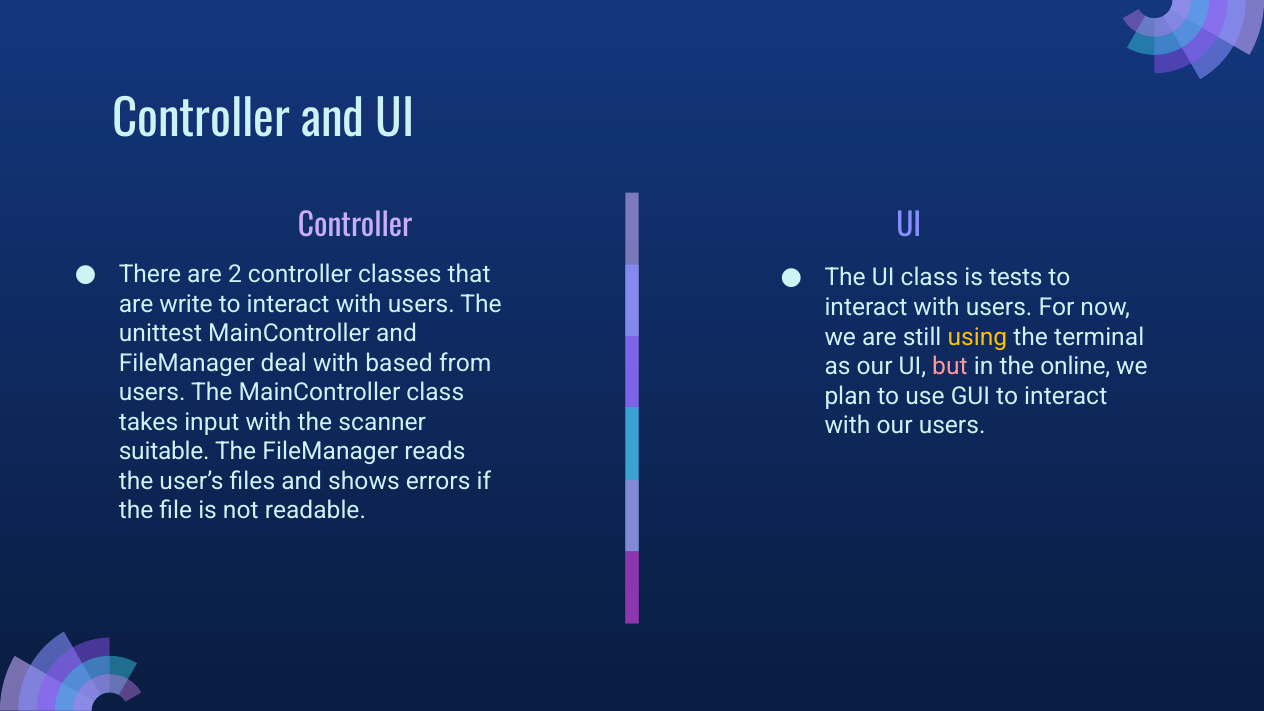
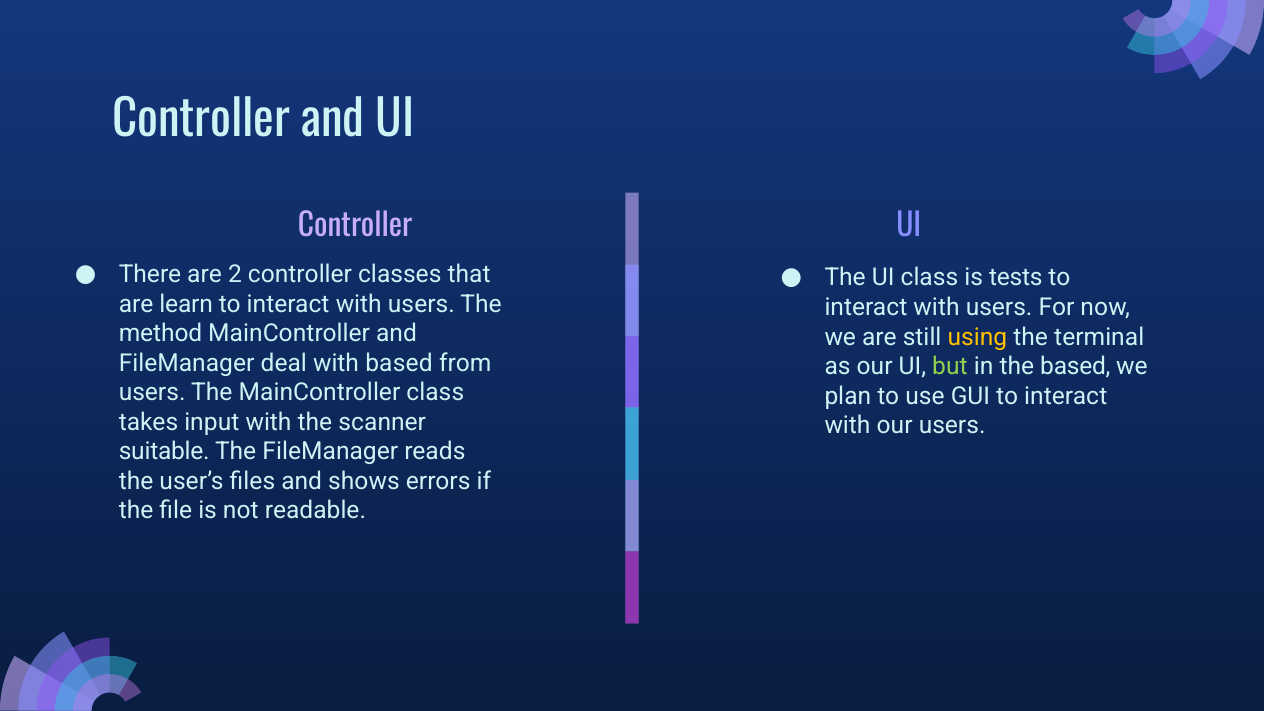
write: write -> learn (186, 304)
unittest: unittest -> method (161, 334)
but colour: pink -> light green (950, 366)
the online: online -> based (1075, 366)
